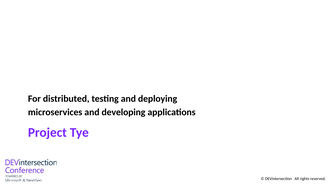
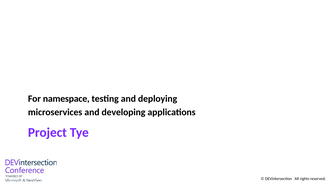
distributed: distributed -> namespace (66, 99)
